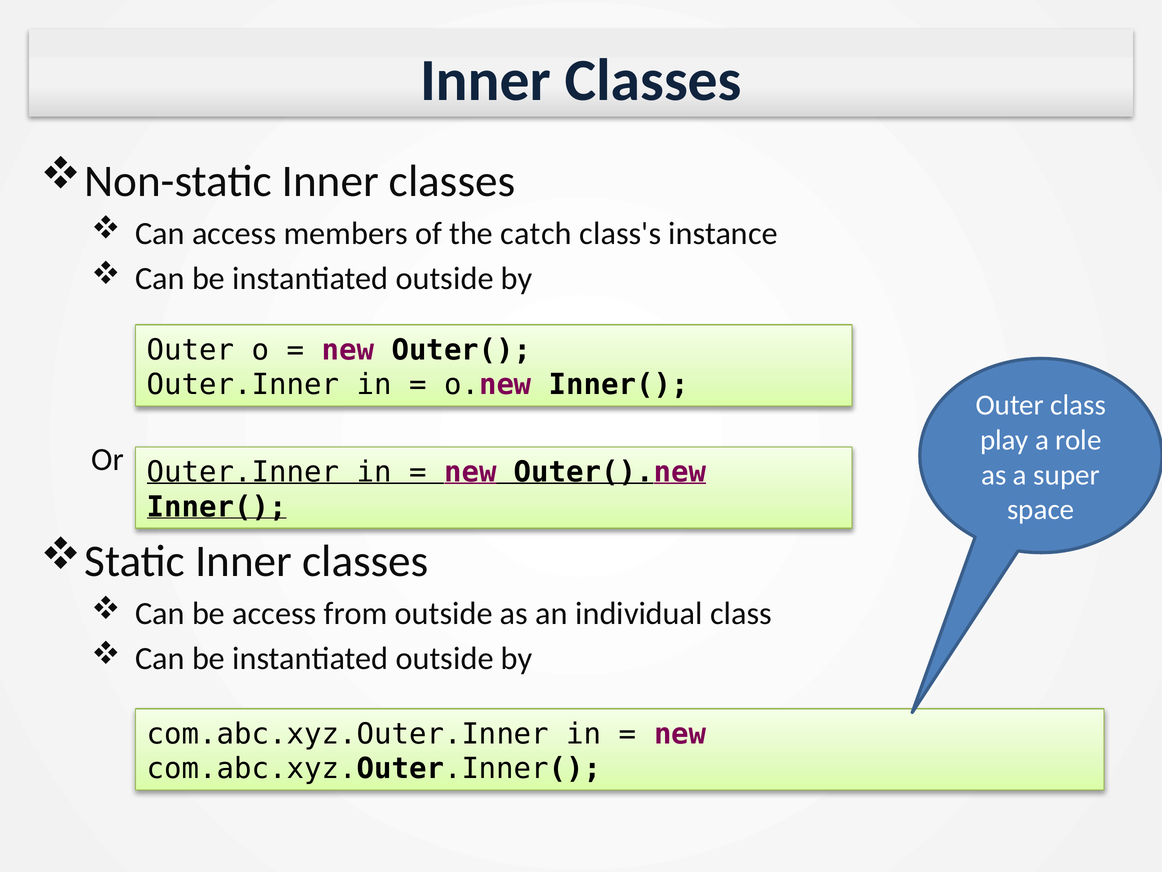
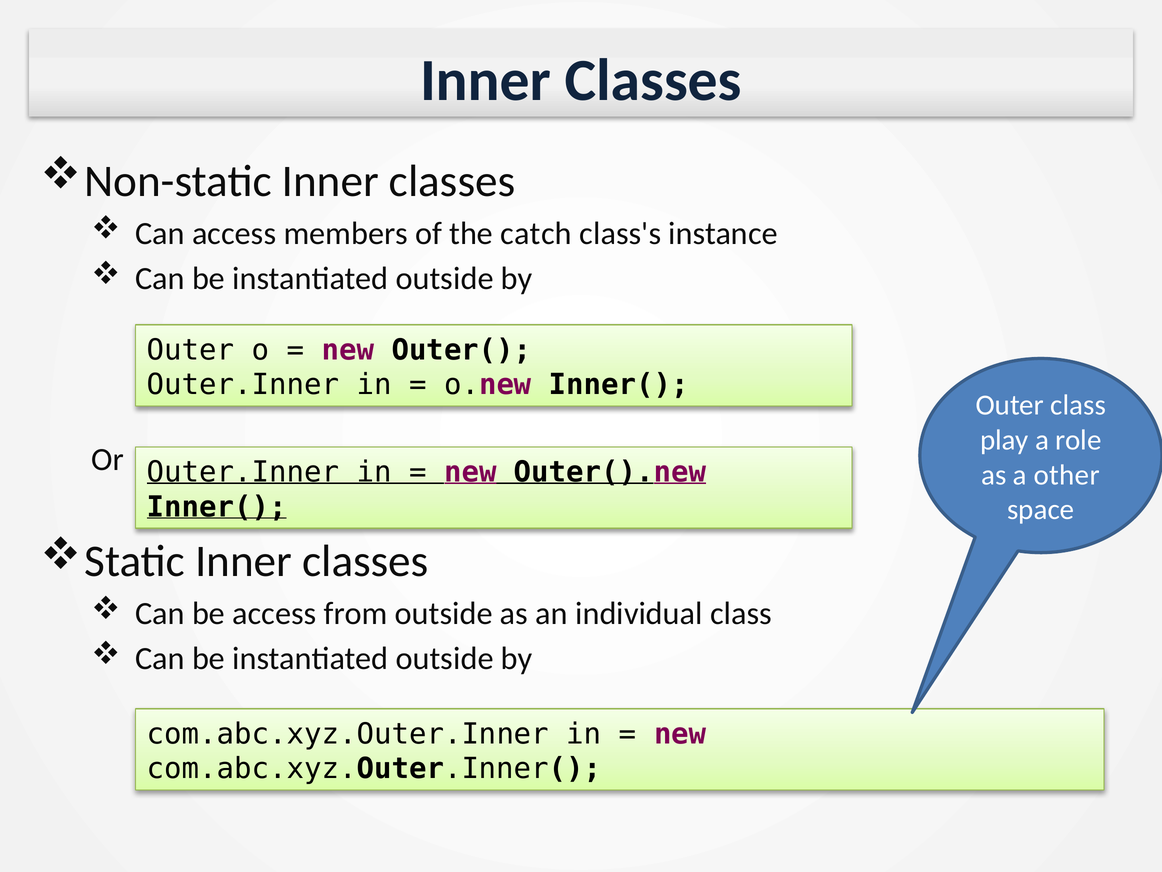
super: super -> other (1067, 475)
